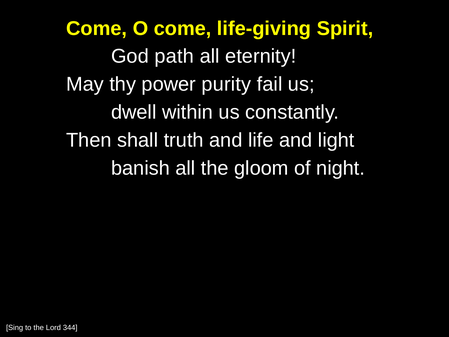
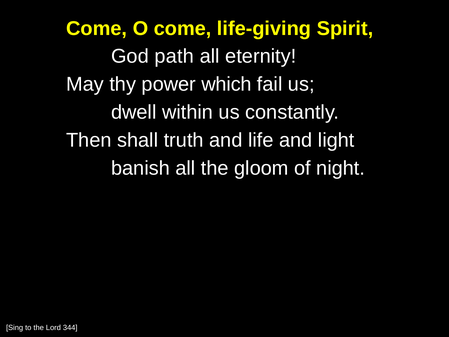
purity: purity -> which (227, 84)
